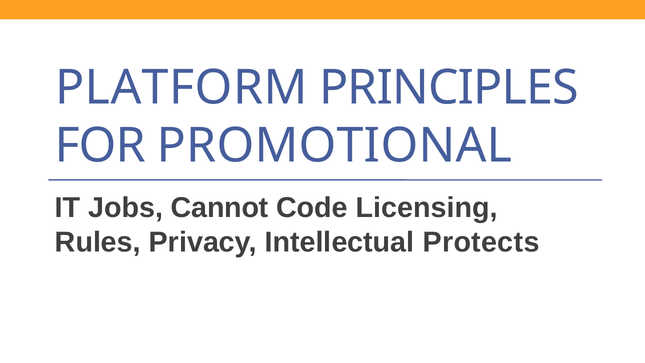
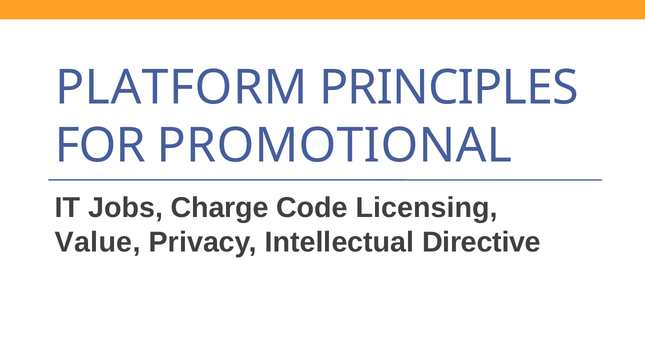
Cannot: Cannot -> Charge (220, 208)
Rules: Rules -> Value (98, 242)
Protects: Protects -> Directive (481, 242)
